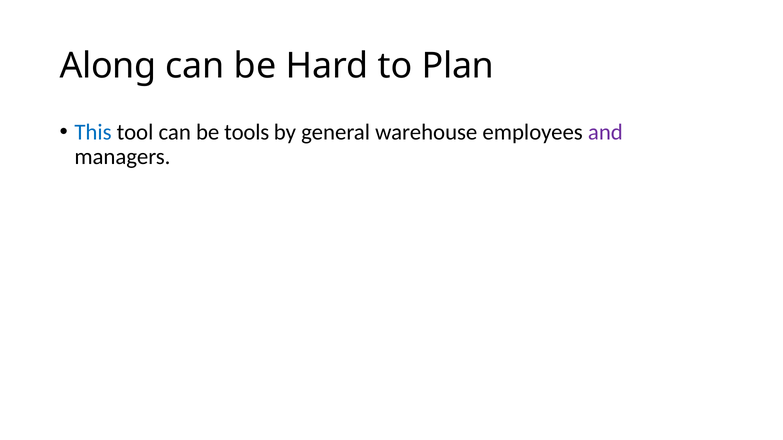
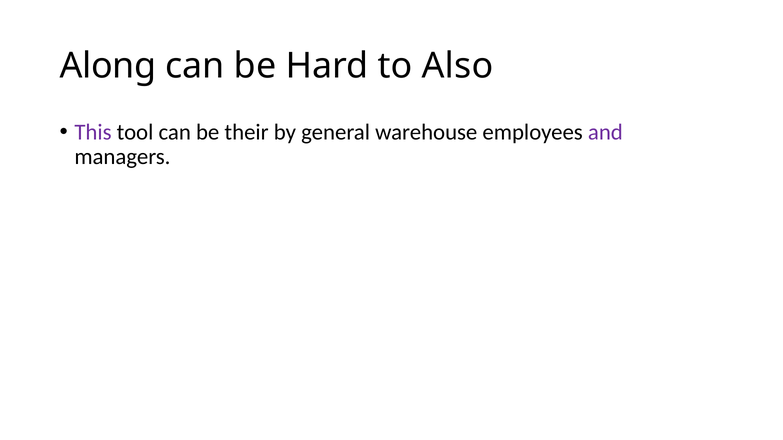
Plan: Plan -> Also (458, 66)
This colour: blue -> purple (93, 132)
tools: tools -> their (247, 132)
